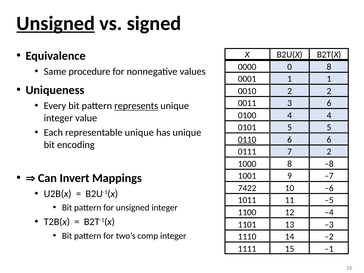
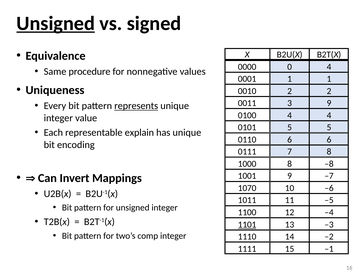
0000 8: 8 -> 4 (329, 67)
0011 6: 6 -> 9 (329, 103)
representable unique: unique -> explain (139, 133)
0110 underline: present -> none (247, 140)
0111 2: 2 -> 8 (329, 152)
7422: 7422 -> 1070 (247, 188)
1101 underline: none -> present (247, 224)
